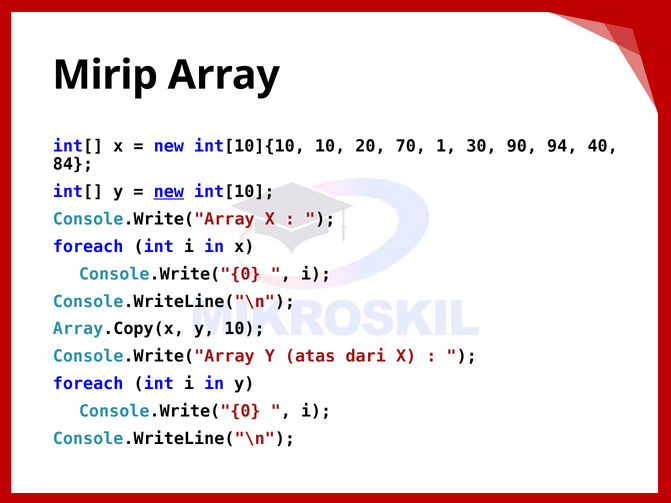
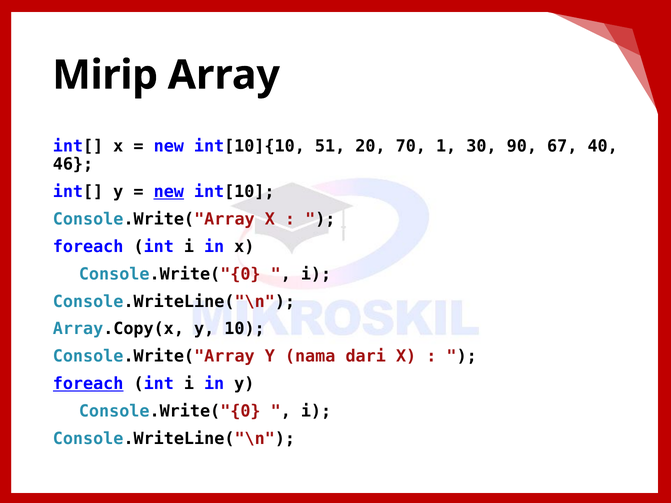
int[10]{10 10: 10 -> 51 (330, 146)
94: 94 -> 67 (562, 146)
84: 84 -> 46 (73, 164)
atas: atas -> nama (310, 357)
foreach underline: none -> present (88, 384)
